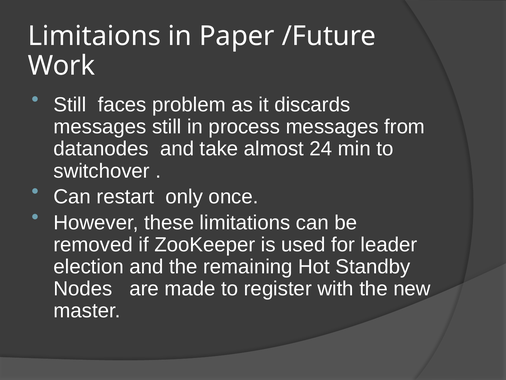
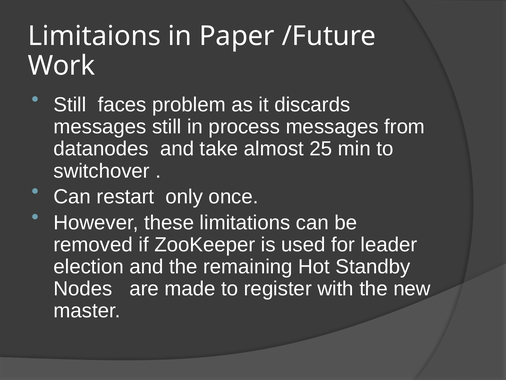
24: 24 -> 25 (321, 149)
